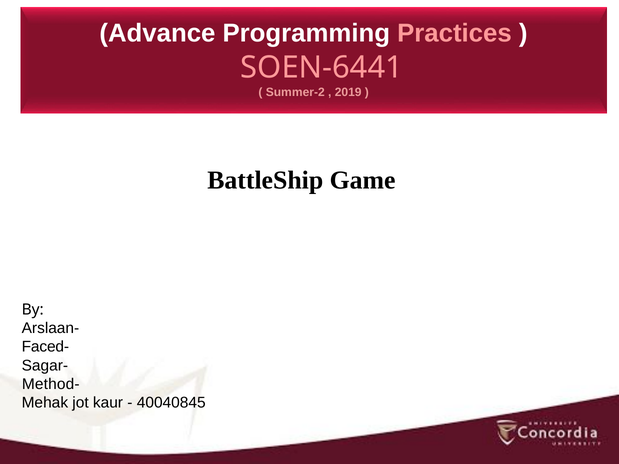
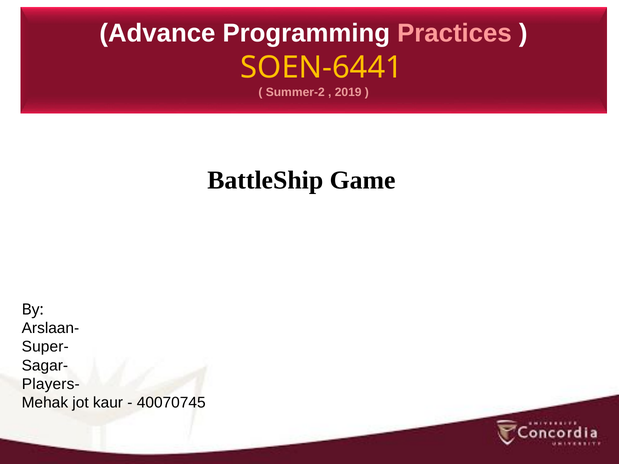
SOEN-6441 colour: pink -> yellow (322, 68)
Faced-: Faced- -> Super- (45, 347)
Method-: Method- -> Players- (51, 384)
40040845: 40040845 -> 40070745 (171, 403)
